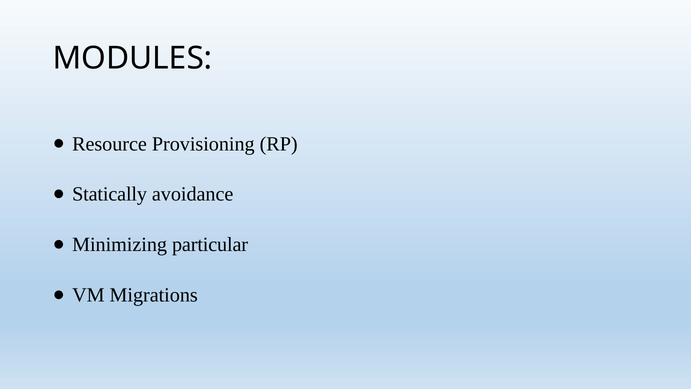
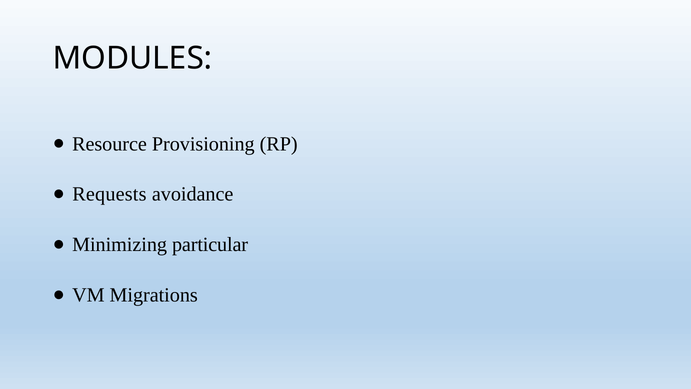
Statically: Statically -> Requests (109, 194)
